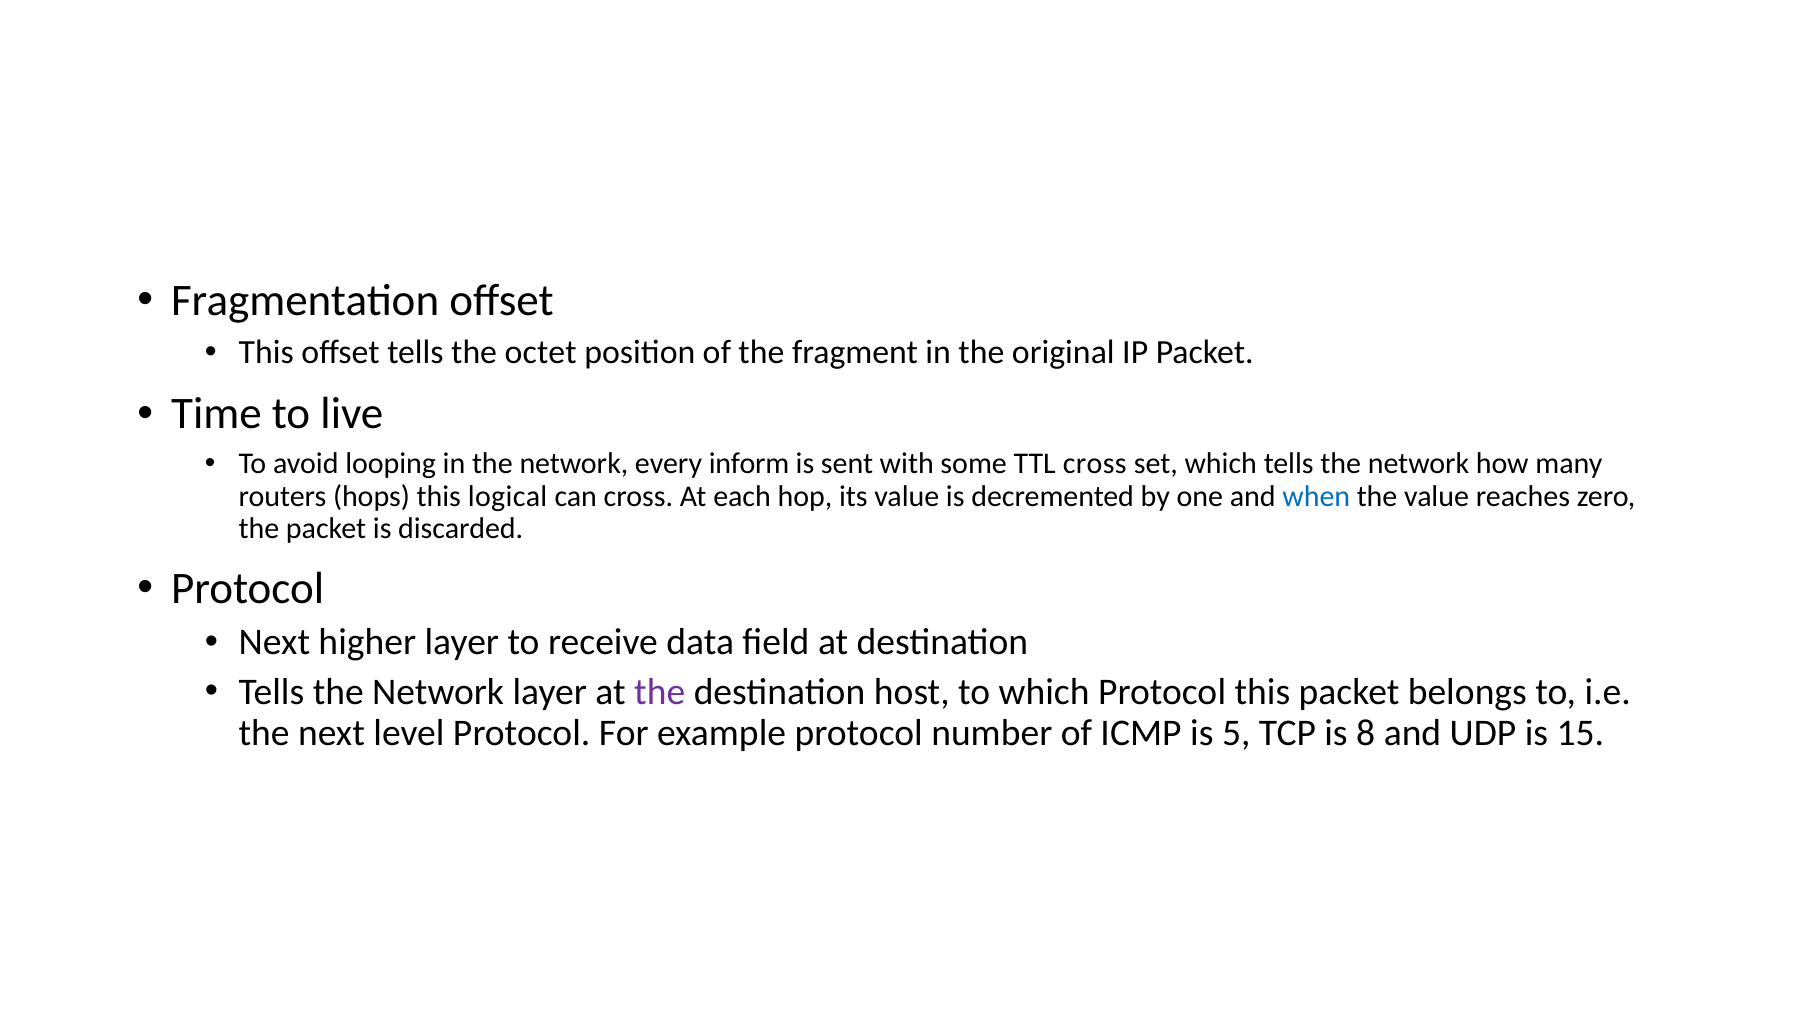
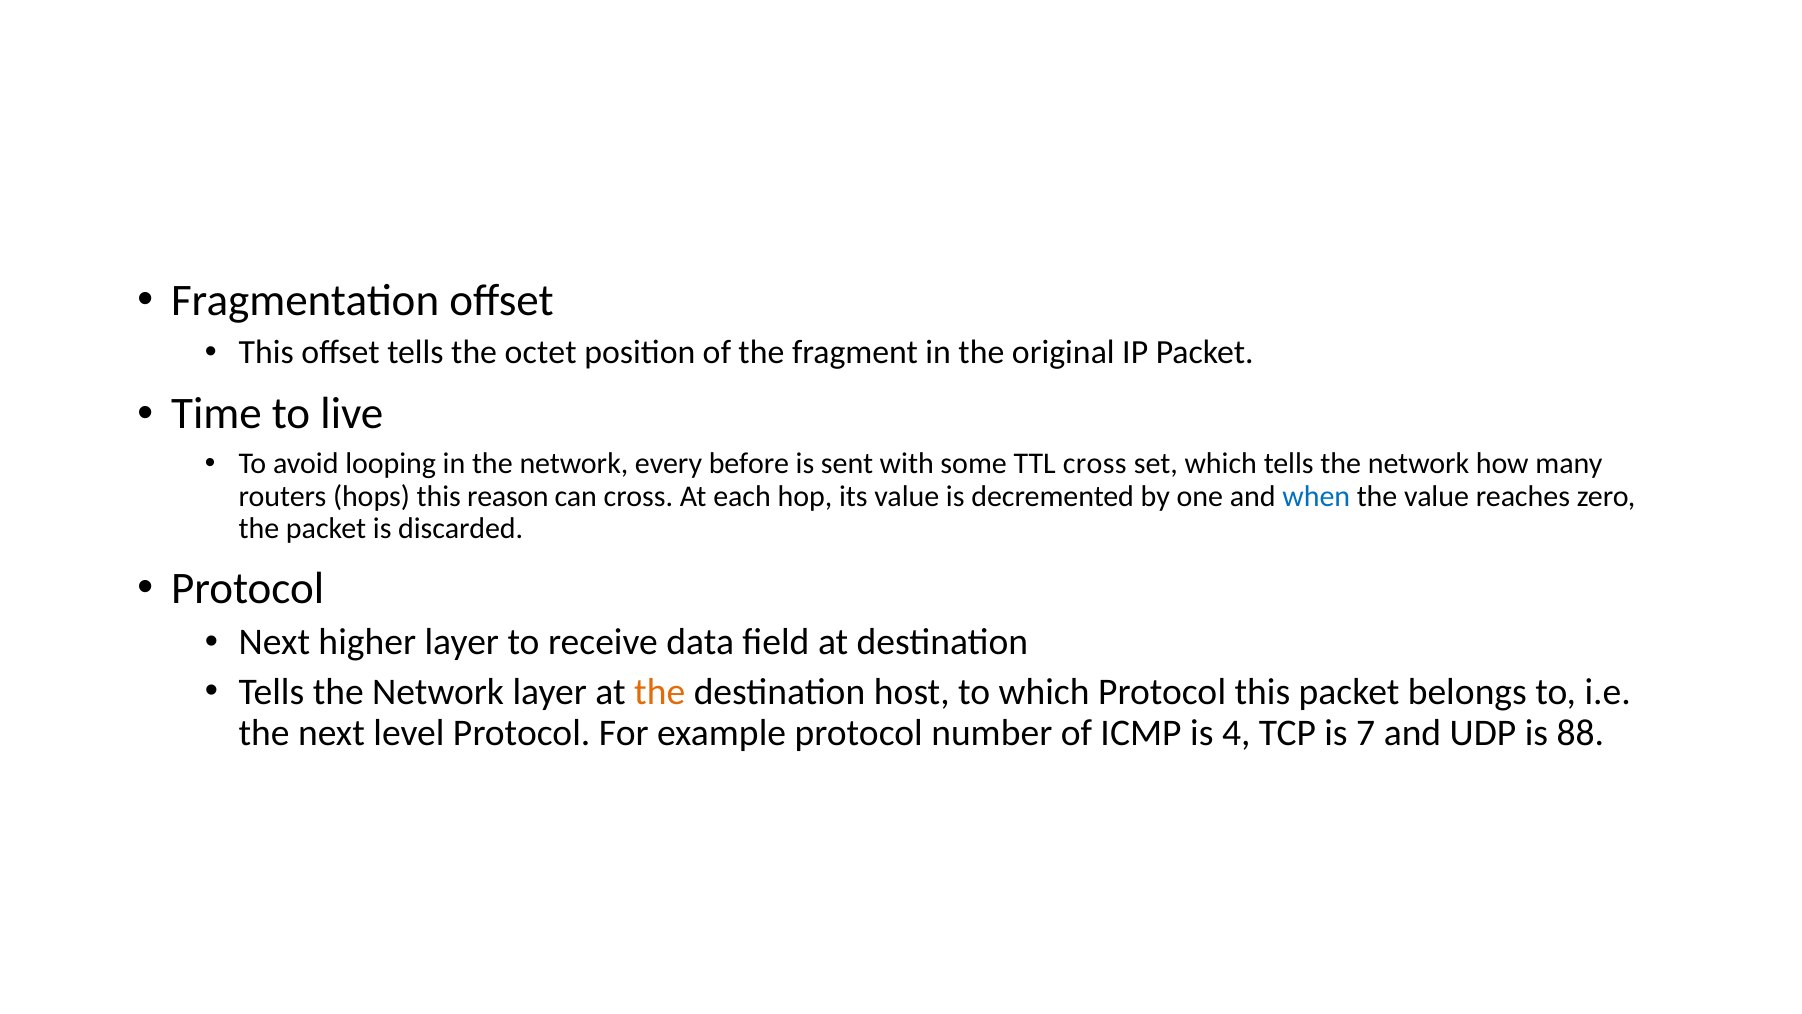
inform: inform -> before (749, 464)
logical: logical -> reason (508, 496)
the colour: purple -> orange (660, 692)
5: 5 -> 4 (1236, 732)
8: 8 -> 7 (1366, 732)
15: 15 -> 88 (1580, 732)
